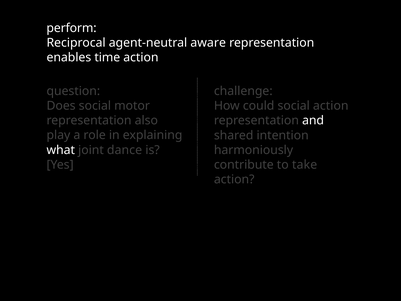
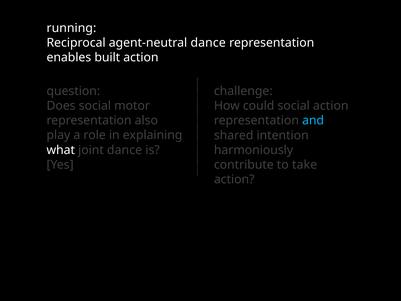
perform: perform -> running (71, 28)
agent-neutral aware: aware -> dance (208, 43)
time: time -> built (107, 57)
and colour: white -> light blue (313, 120)
